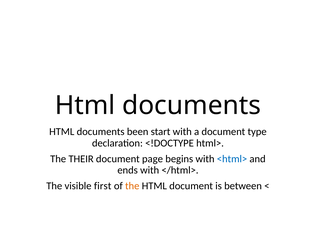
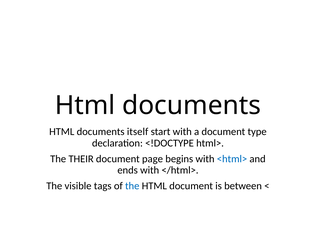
been: been -> itself (138, 132)
first: first -> tags (103, 186)
the colour: orange -> blue (132, 186)
